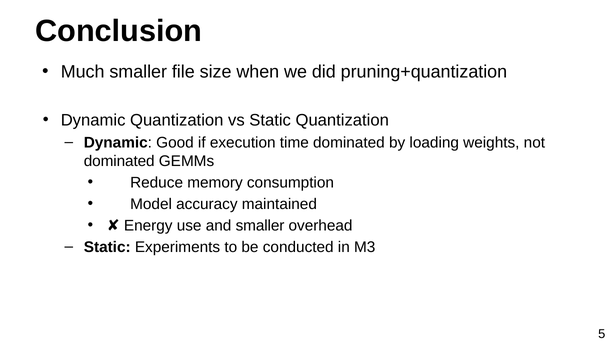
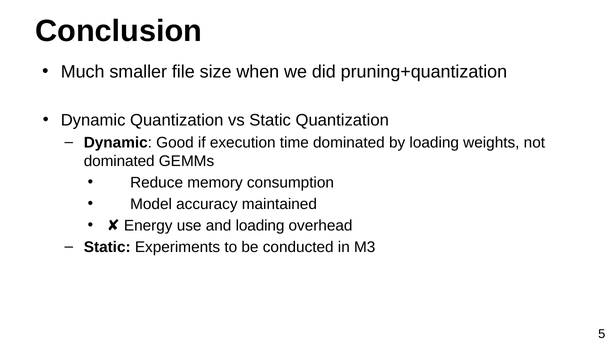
and smaller: smaller -> loading (260, 225)
